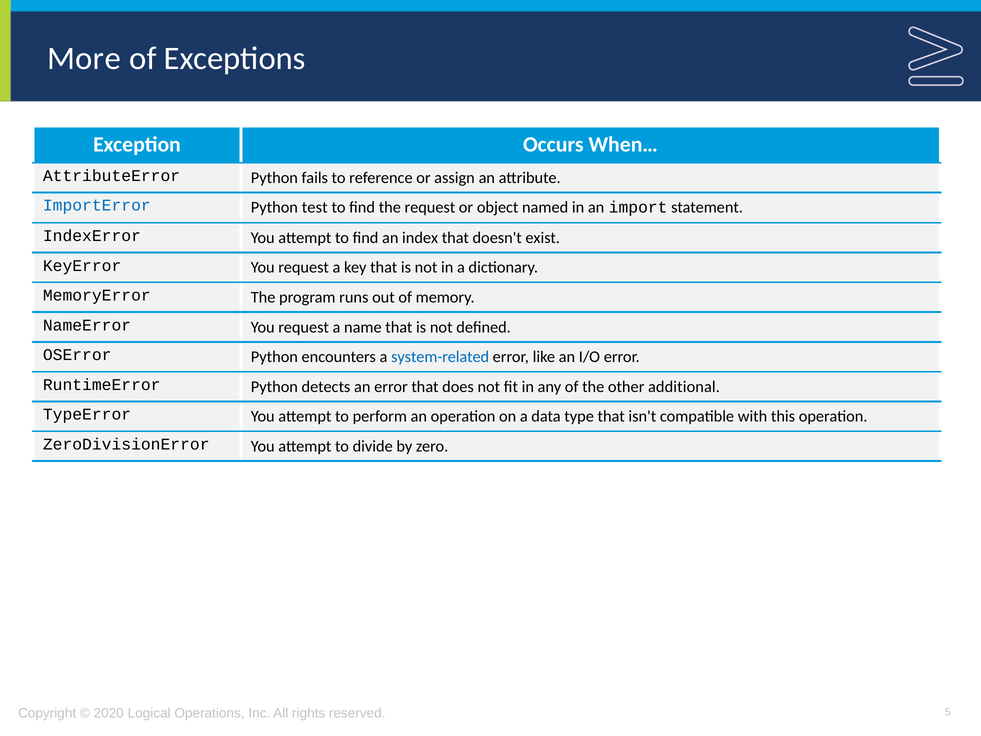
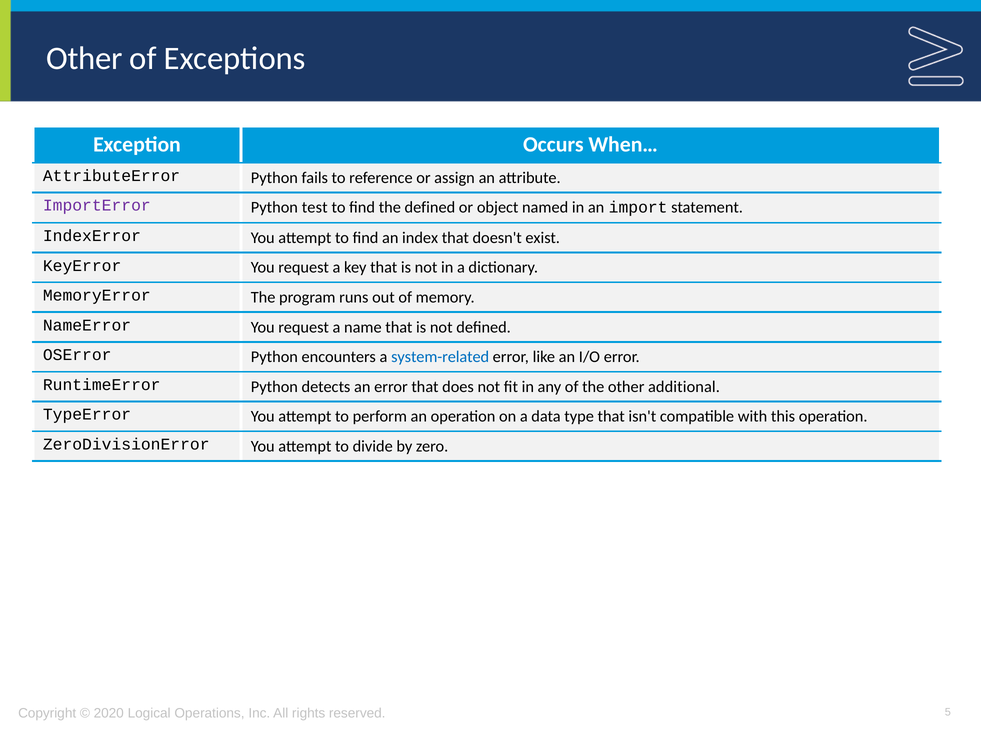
More: More -> Other (84, 58)
ImportError colour: blue -> purple (97, 205)
the request: request -> defined (430, 207)
